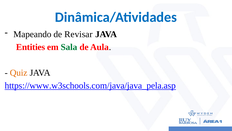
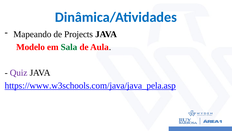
Revisar: Revisar -> Projects (79, 34)
Entities: Entities -> Modelo (31, 47)
Quiz colour: orange -> purple (19, 72)
